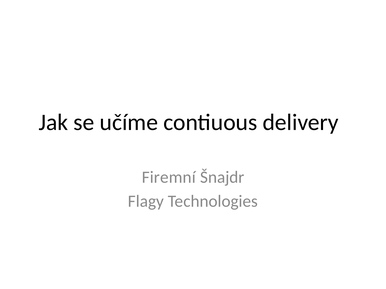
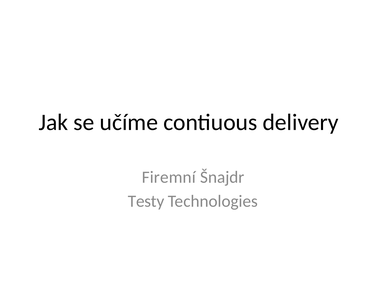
Flagy: Flagy -> Testy (146, 202)
